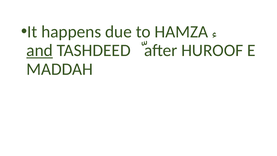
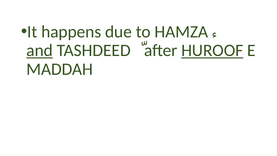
HUROOF underline: none -> present (212, 50)
